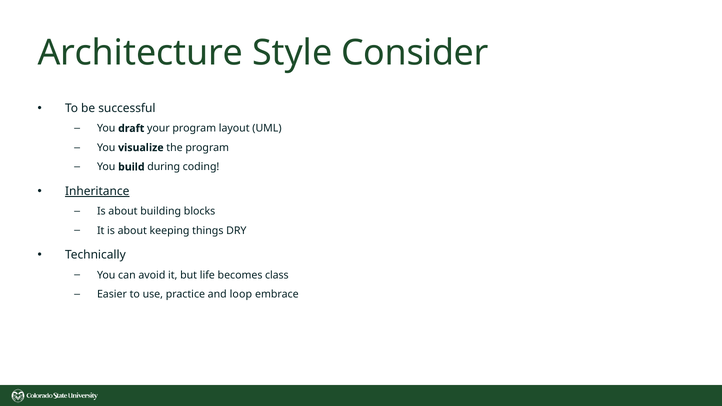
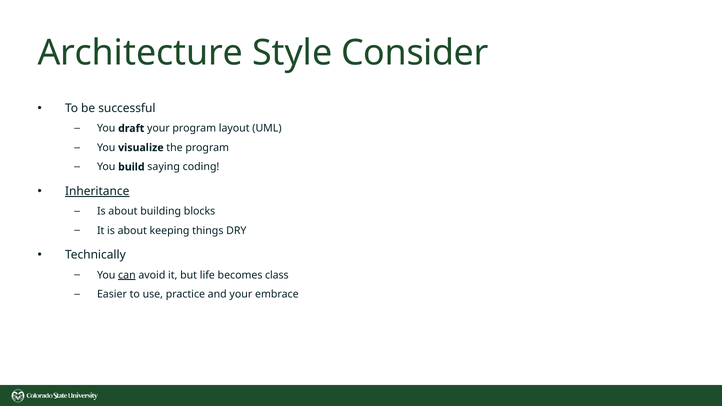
during: during -> saying (164, 167)
can underline: none -> present (127, 275)
and loop: loop -> your (241, 294)
